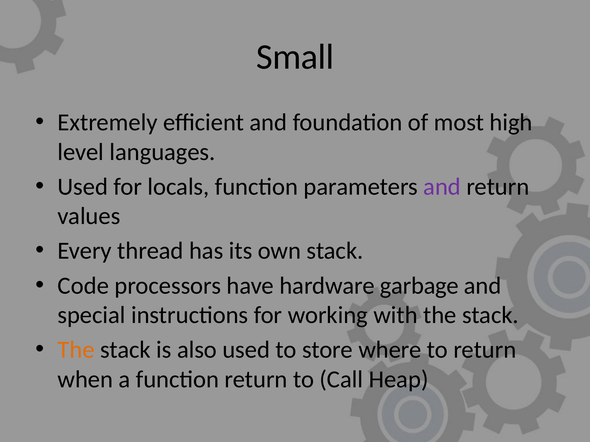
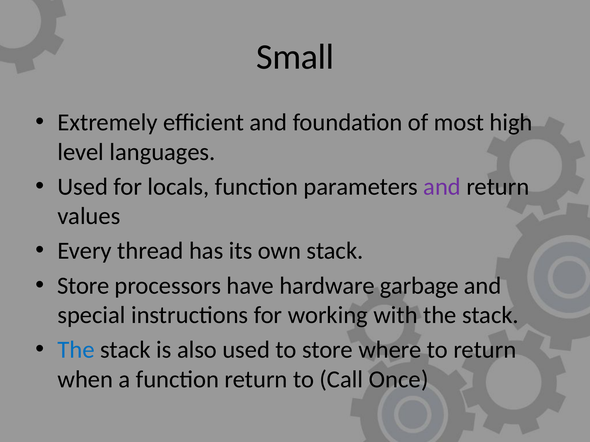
Code: Code -> Store (83, 286)
The colour: orange -> blue (76, 350)
Heap: Heap -> Once (399, 380)
